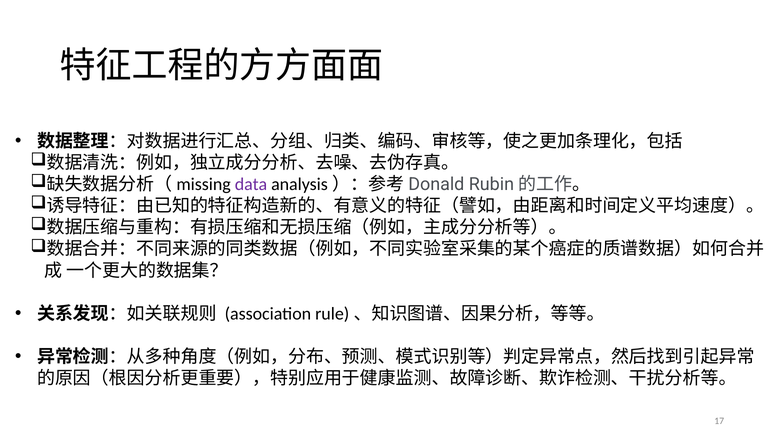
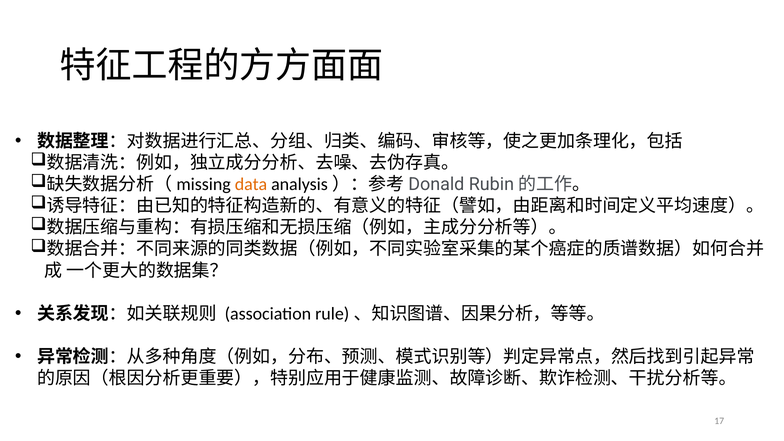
data colour: purple -> orange (251, 184)
